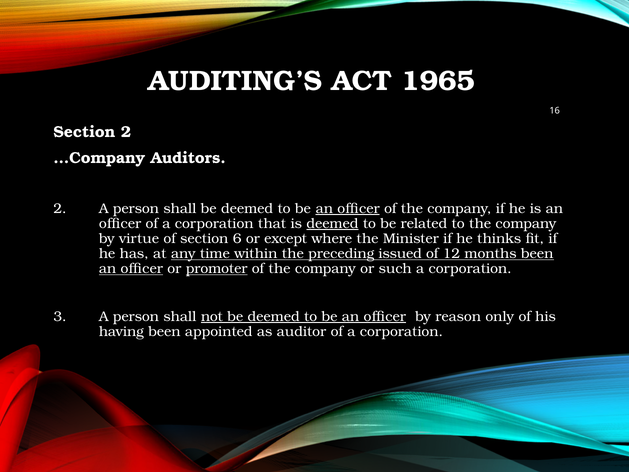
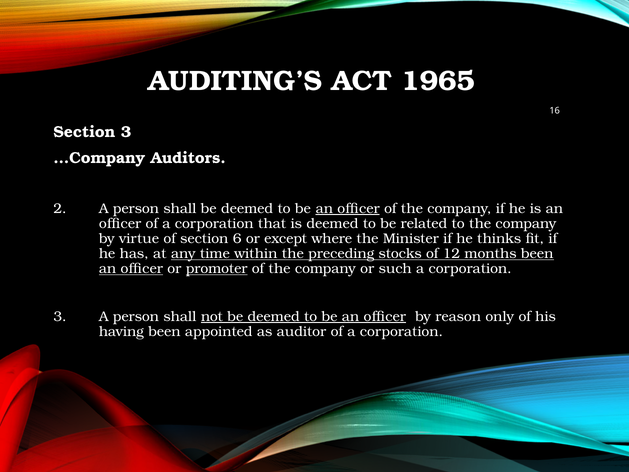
Section 2: 2 -> 3 (126, 132)
deemed underline: present -> none (332, 223)
issued: issued -> stocks (400, 254)
